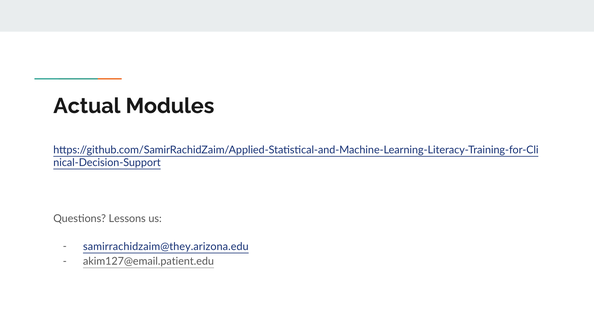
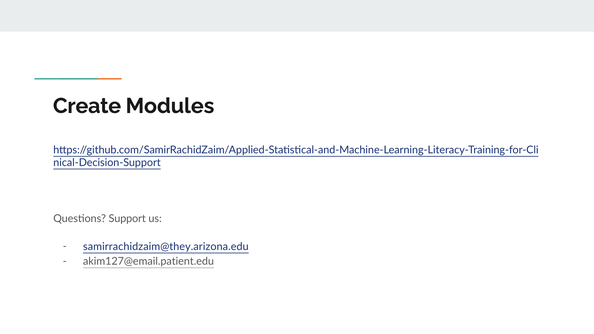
Actual: Actual -> Create (87, 106)
Lessons: Lessons -> Support (127, 219)
